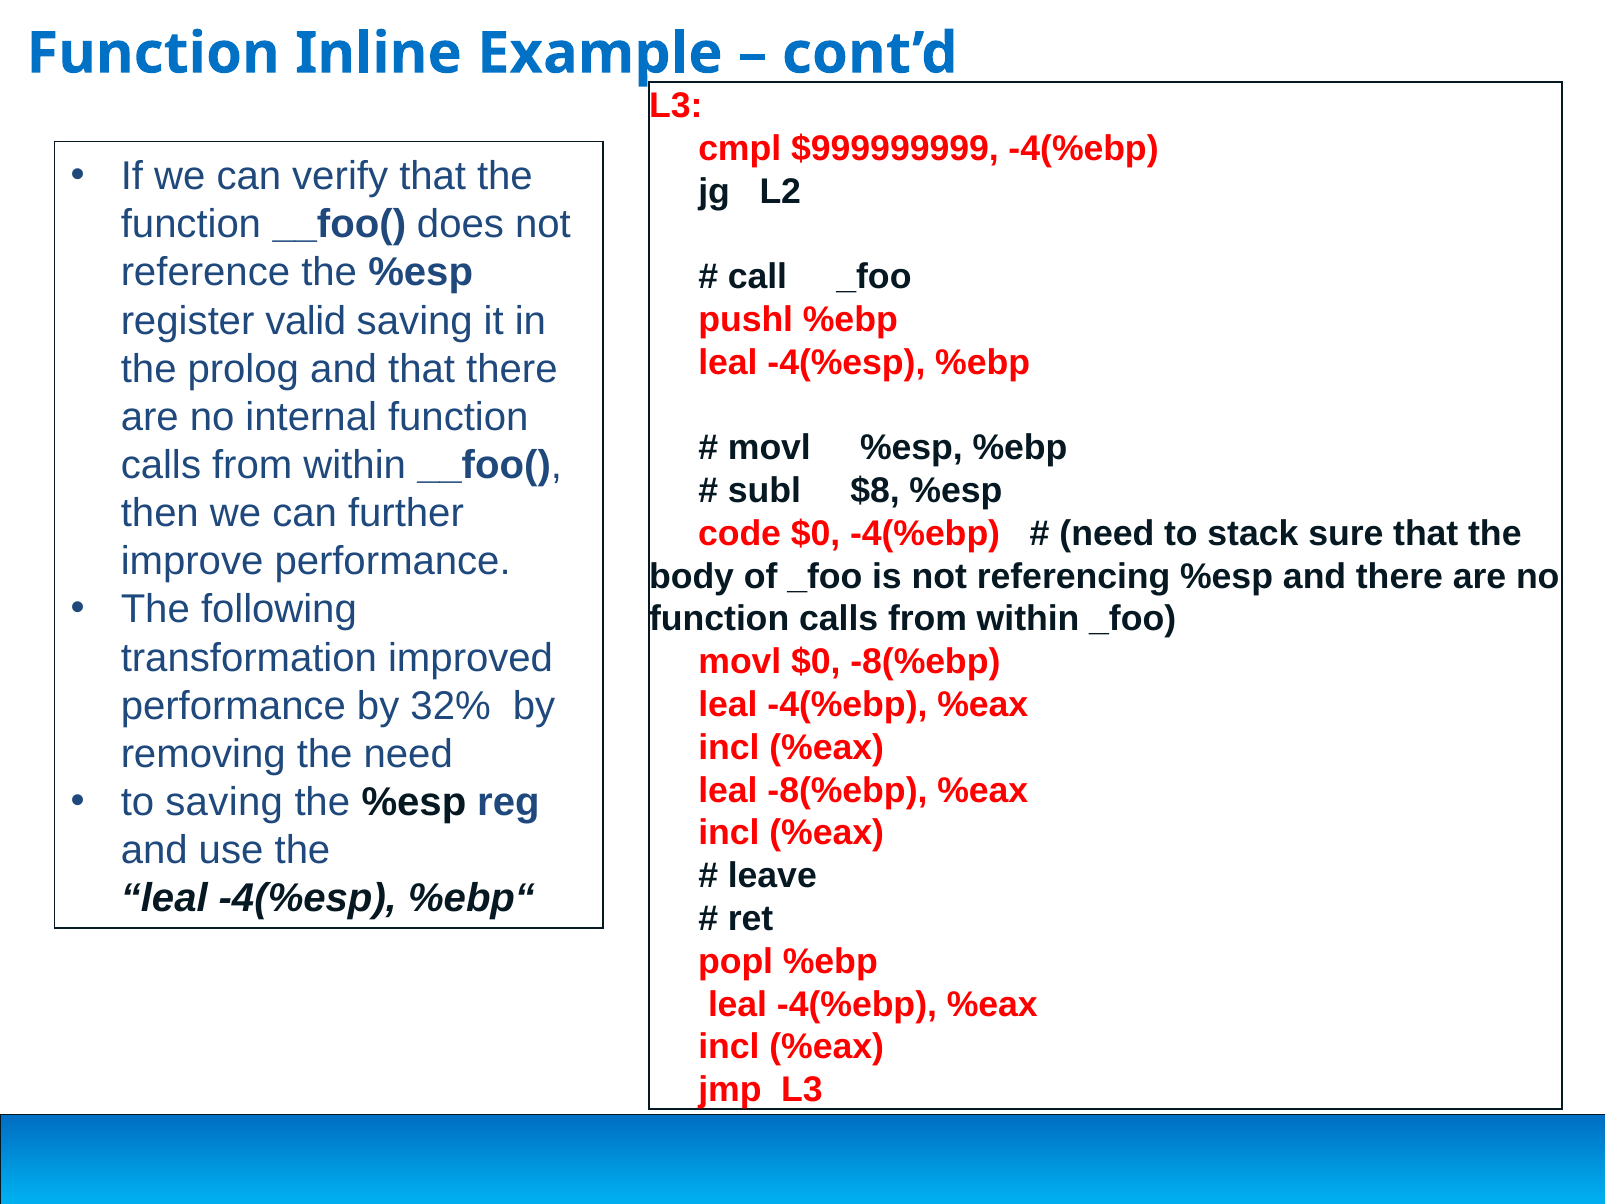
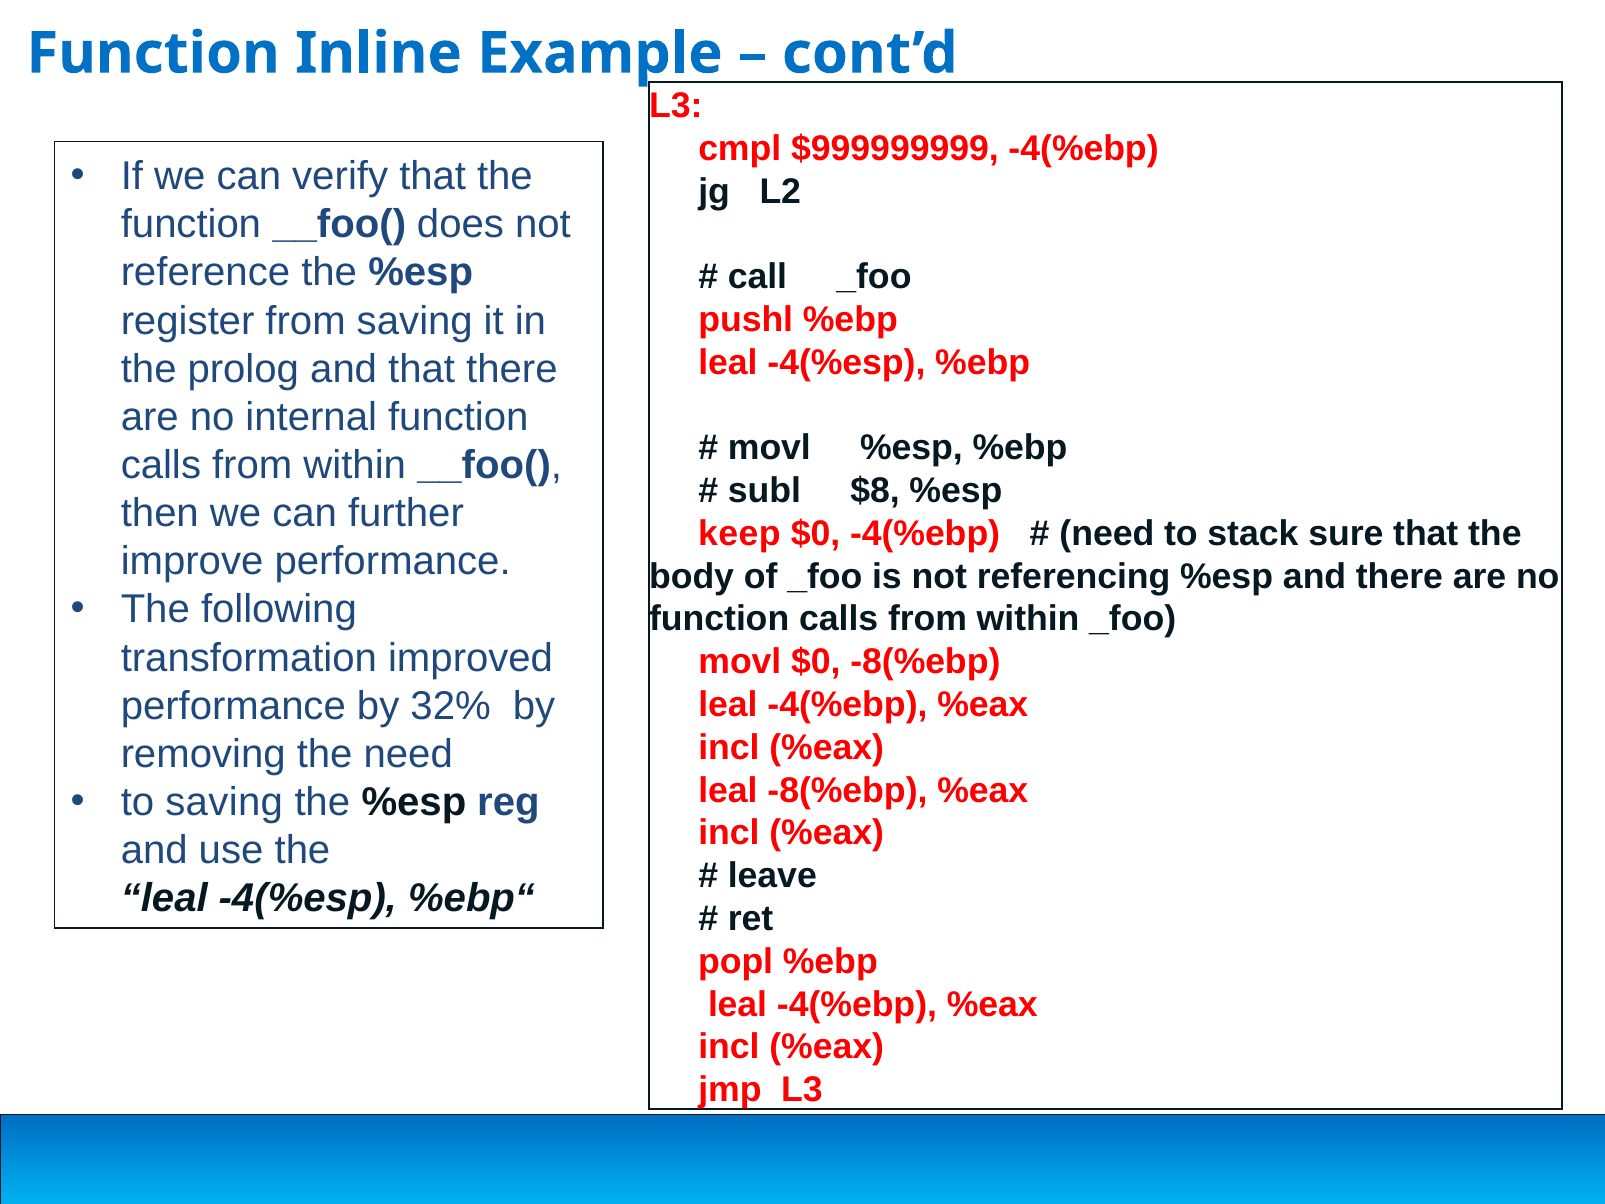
register valid: valid -> from (306, 321)
code: code -> keep (739, 533)
